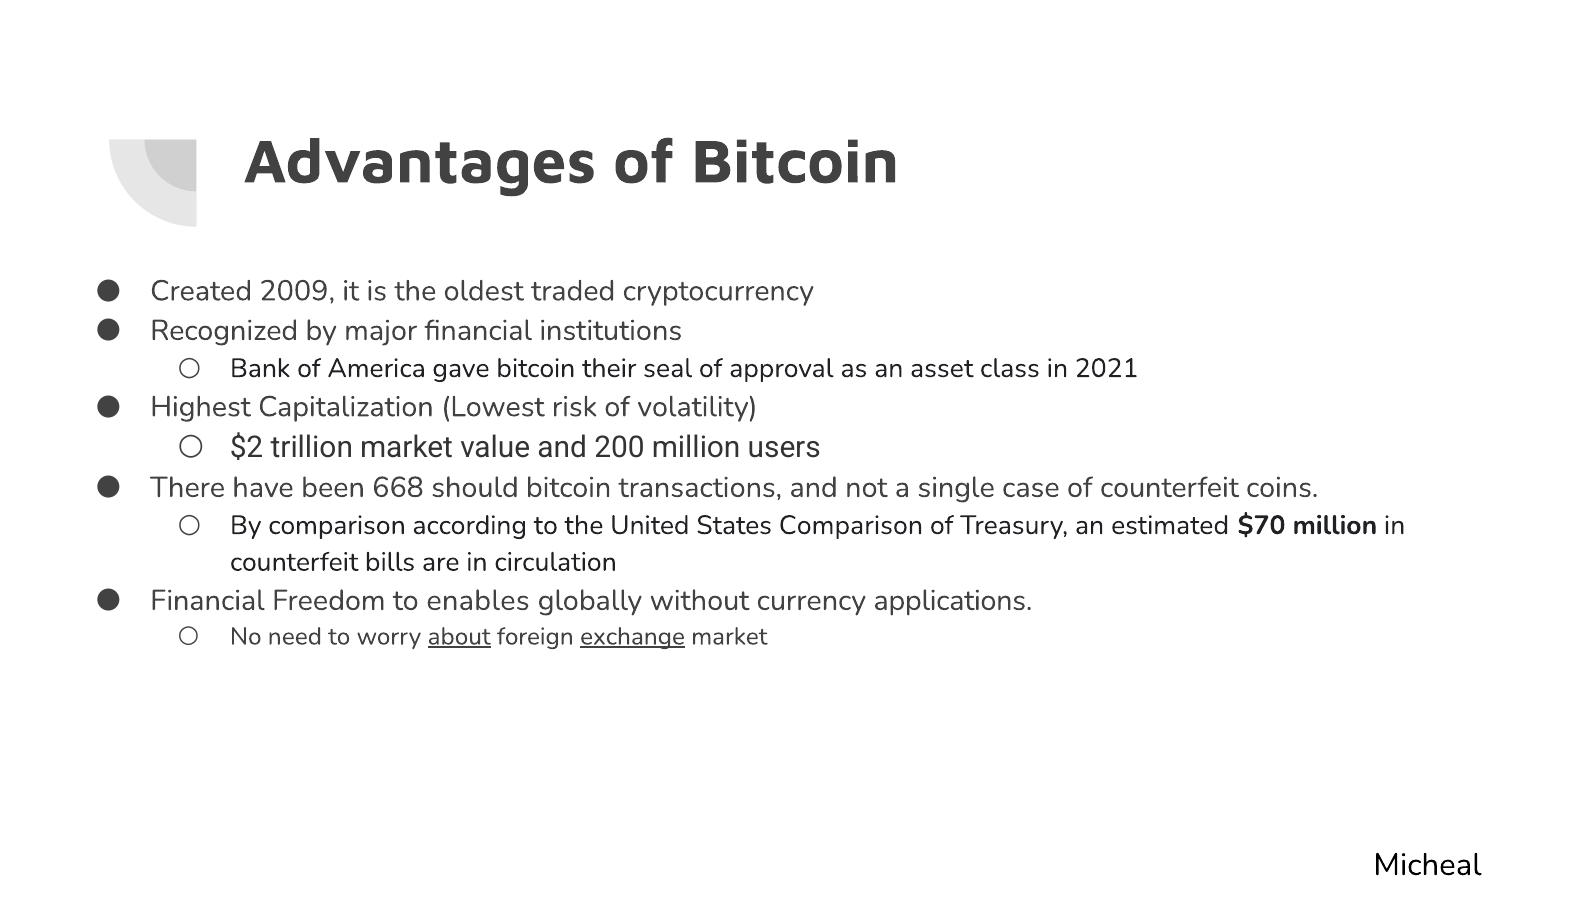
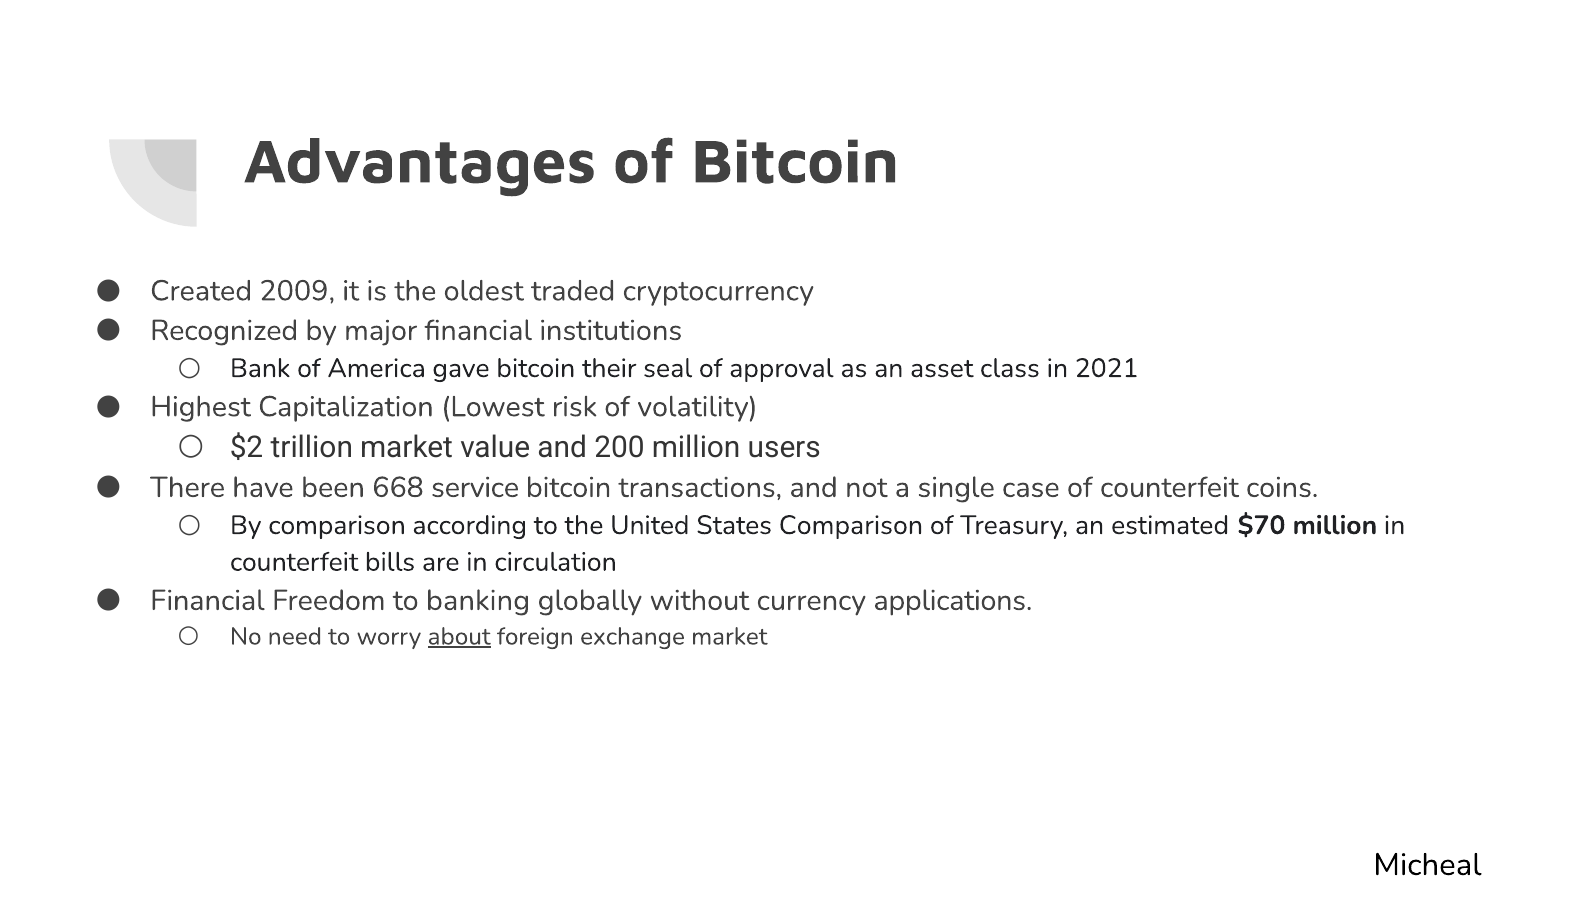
should: should -> service (475, 487)
enables: enables -> banking (478, 600)
exchange underline: present -> none (632, 636)
